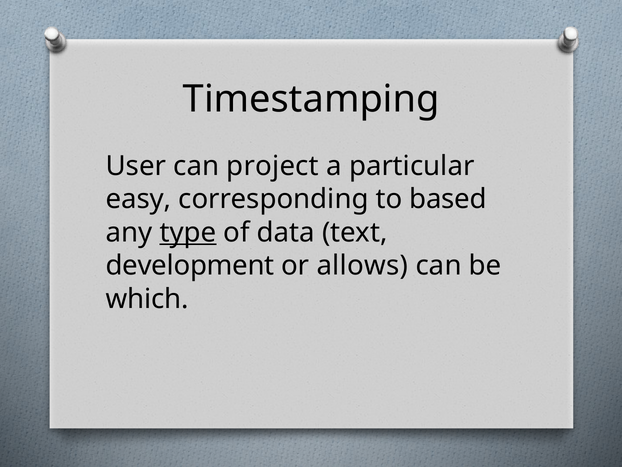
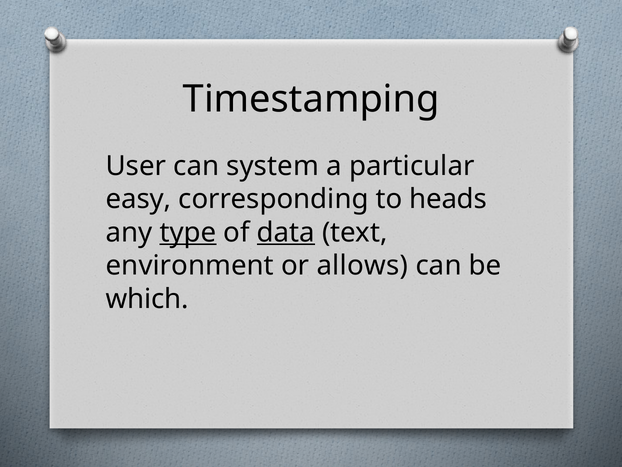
project: project -> system (273, 166)
based: based -> heads (448, 199)
data underline: none -> present (286, 232)
development: development -> environment (190, 265)
